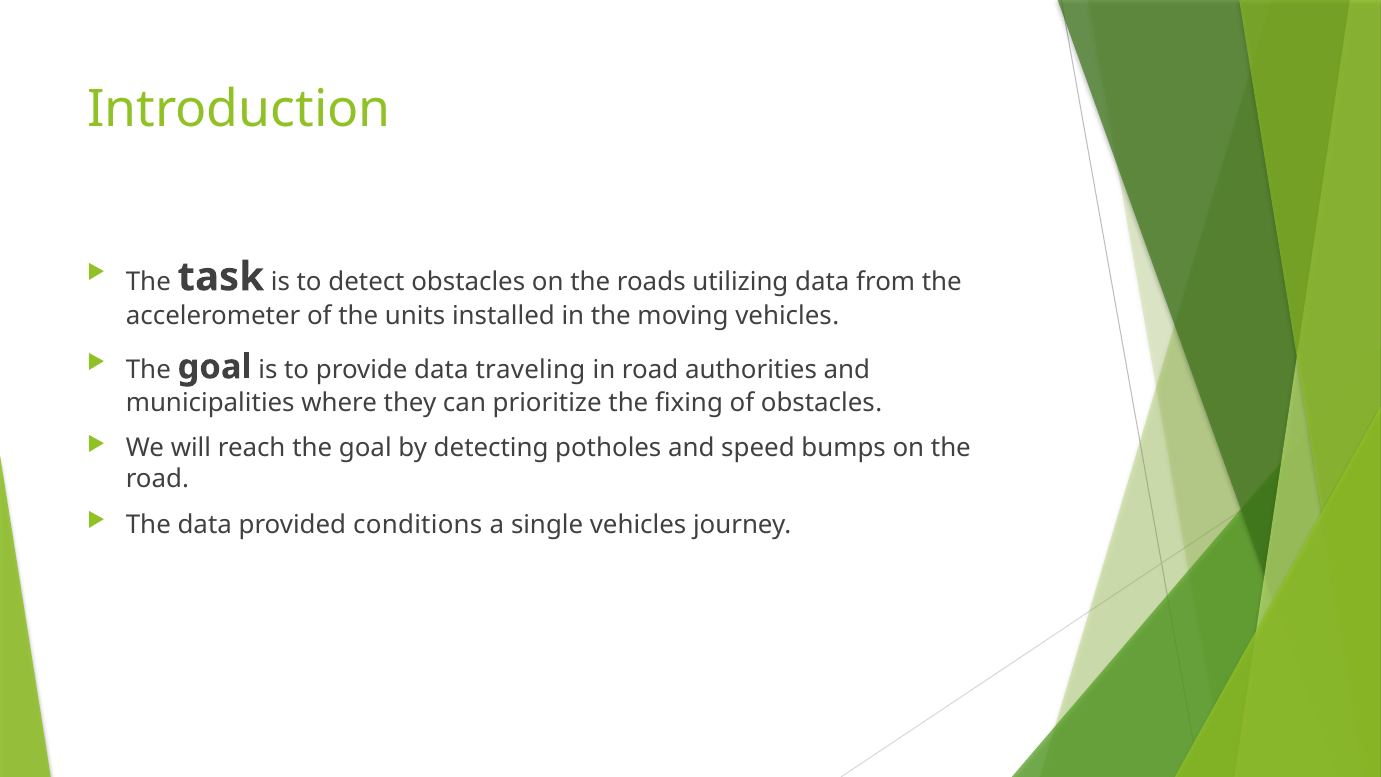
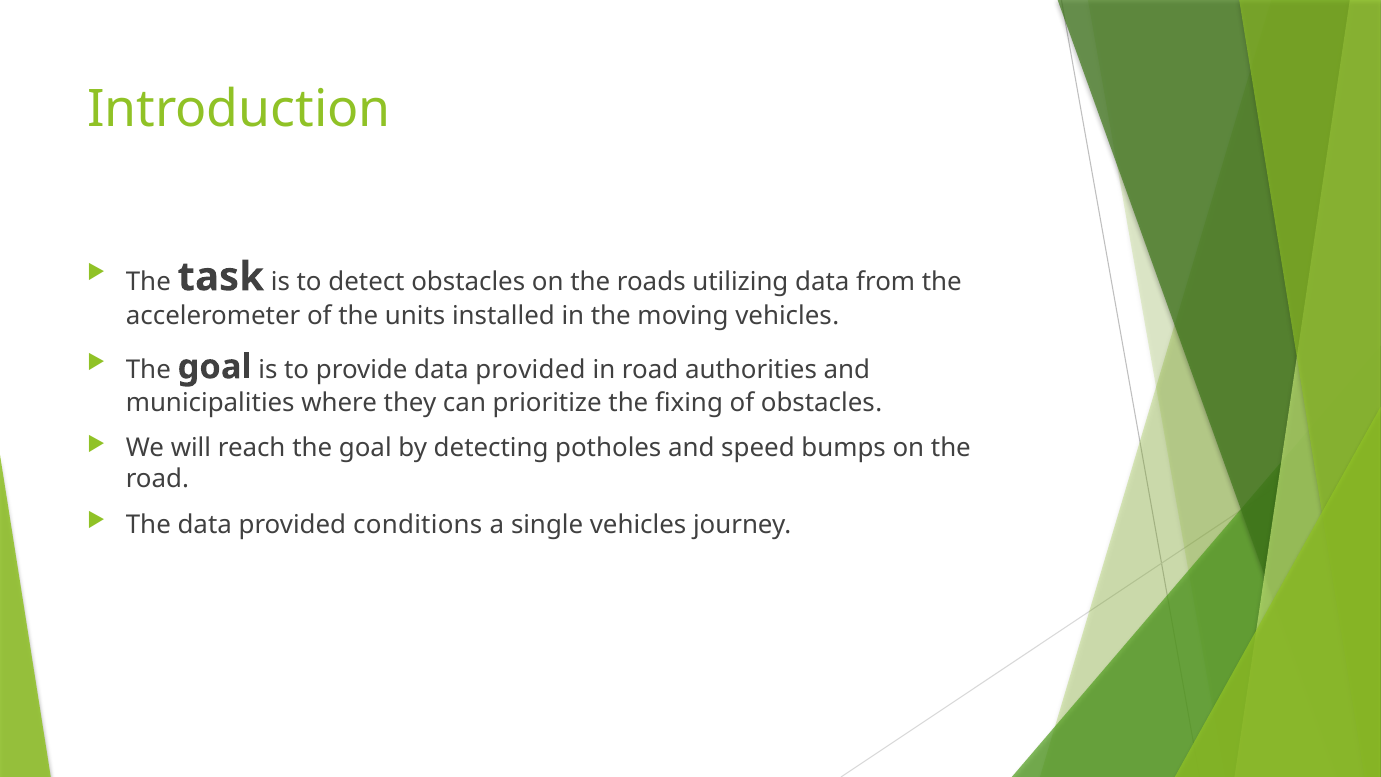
provide data traveling: traveling -> provided (530, 370)
